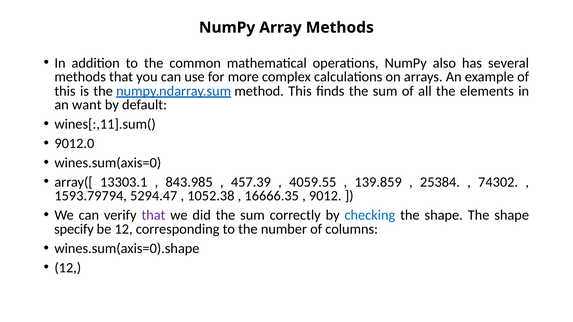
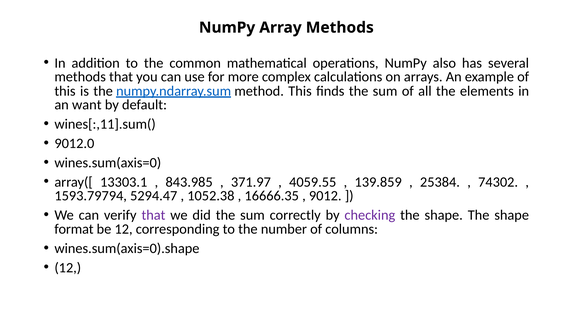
457.39: 457.39 -> 371.97 (251, 182)
checking colour: blue -> purple (370, 215)
specify: specify -> format (74, 229)
